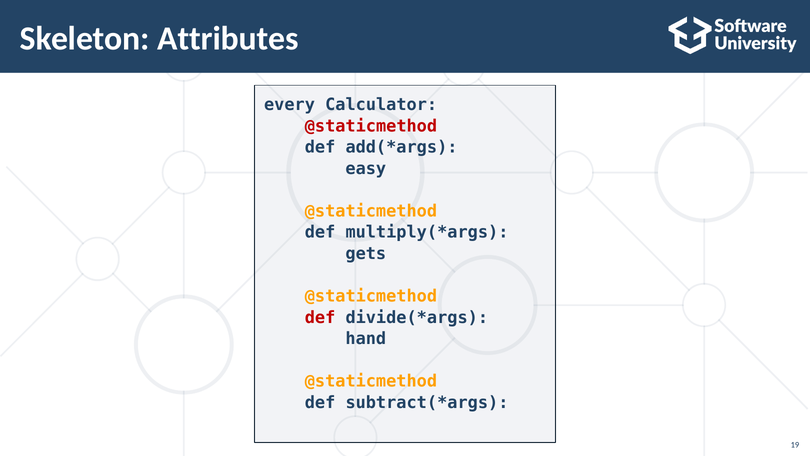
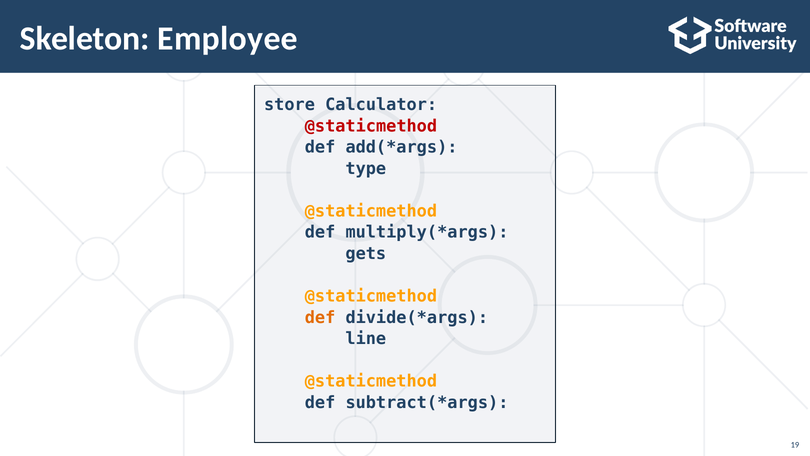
Attributes: Attributes -> Employee (228, 38)
every: every -> store (290, 105)
easy: easy -> type (366, 168)
def colour: red -> orange (320, 317)
hand: hand -> line (366, 339)
